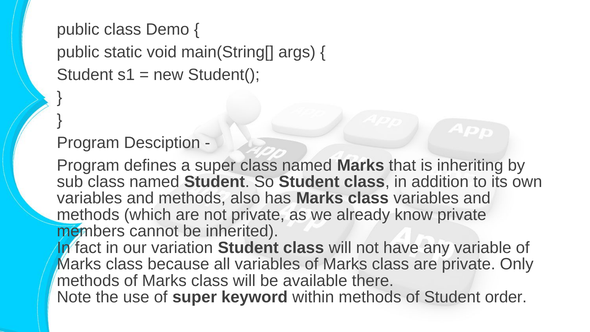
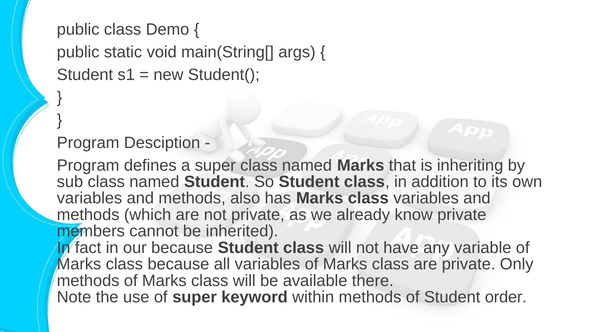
our variation: variation -> because (182, 248)
